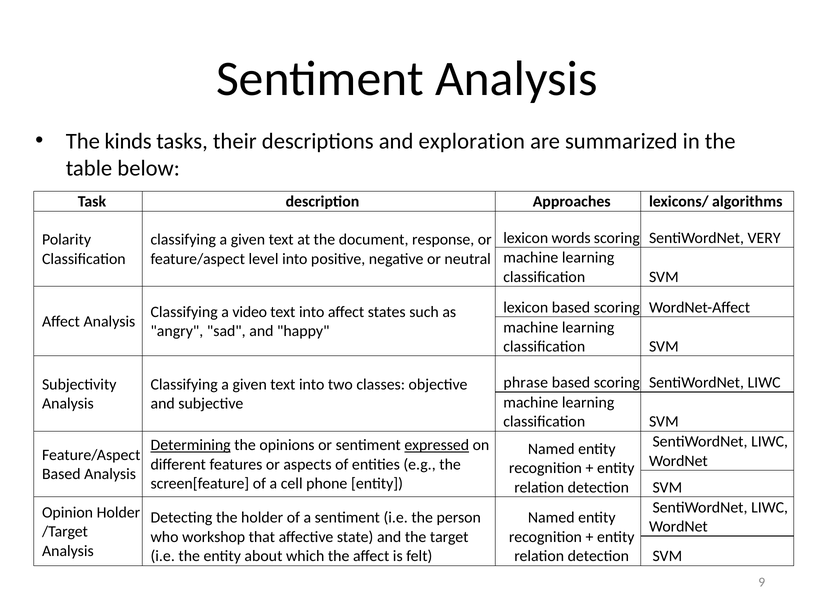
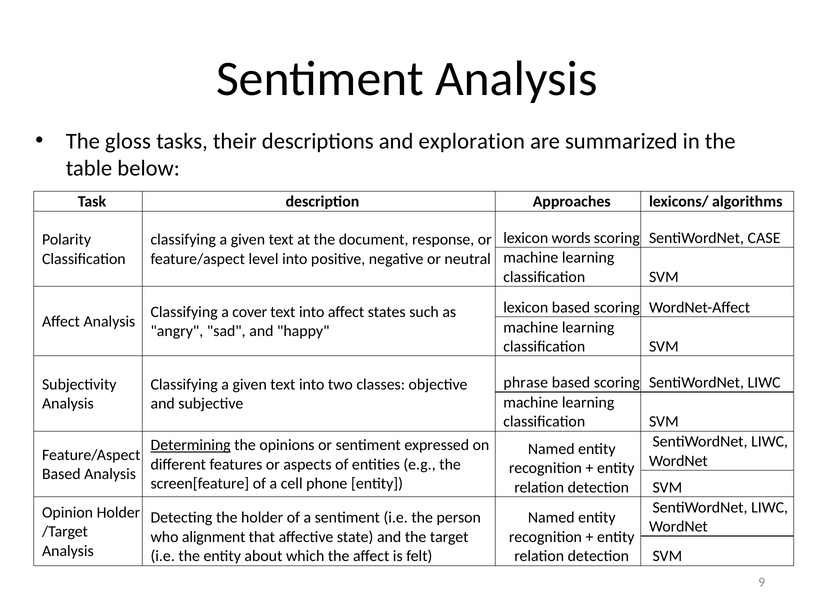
kinds: kinds -> gloss (128, 141)
VERY: VERY -> CASE (764, 238)
video: video -> cover (250, 312)
expressed underline: present -> none (437, 446)
workshop: workshop -> alignment (214, 537)
